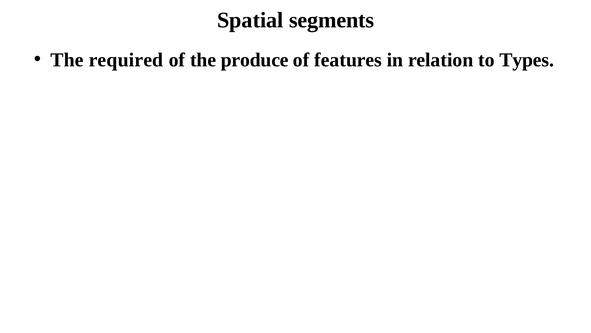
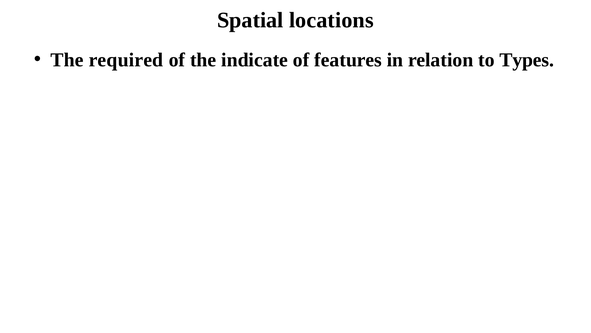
segments: segments -> locations (331, 20)
produce: produce -> indicate (255, 60)
